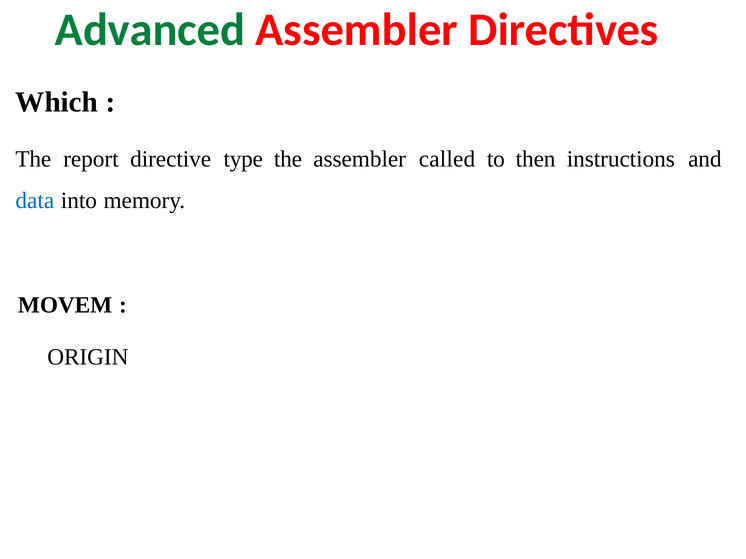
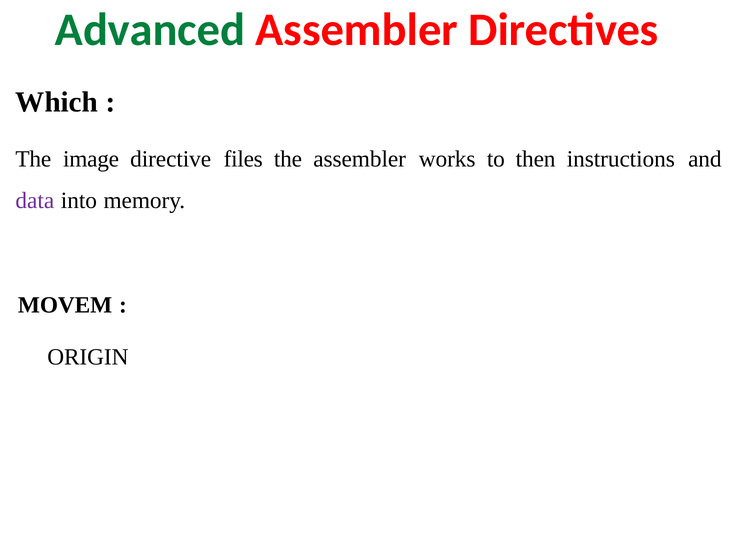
report: report -> image (91, 159)
type: type -> files (243, 159)
called: called -> works (447, 159)
data colour: blue -> purple (35, 201)
